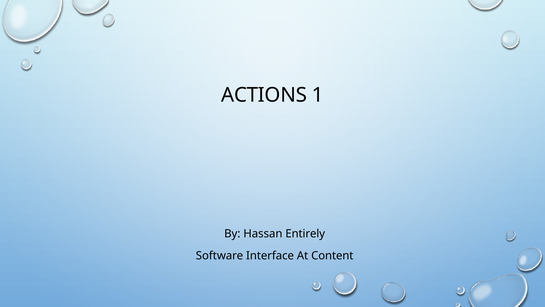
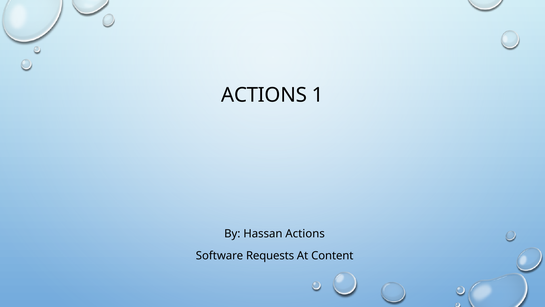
Hassan Entirely: Entirely -> Actions (305, 233)
Interface: Interface -> Requests (270, 255)
